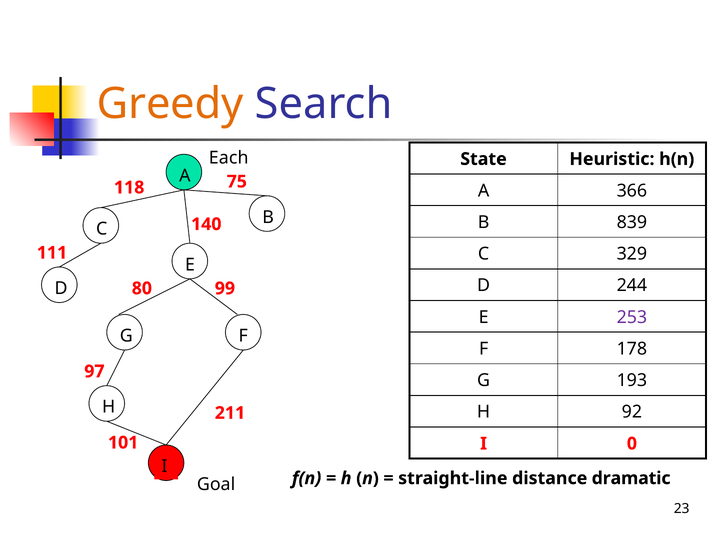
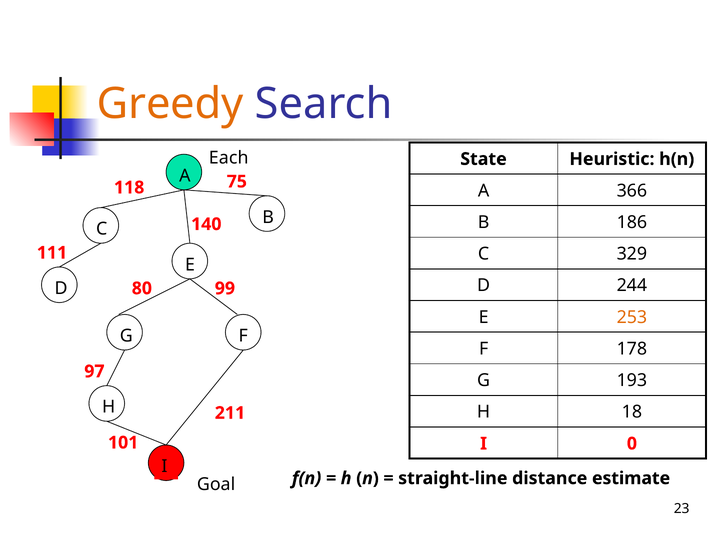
839: 839 -> 186 (632, 222)
253 colour: purple -> orange (632, 317)
92: 92 -> 18 (632, 412)
dramatic: dramatic -> estimate (631, 478)
